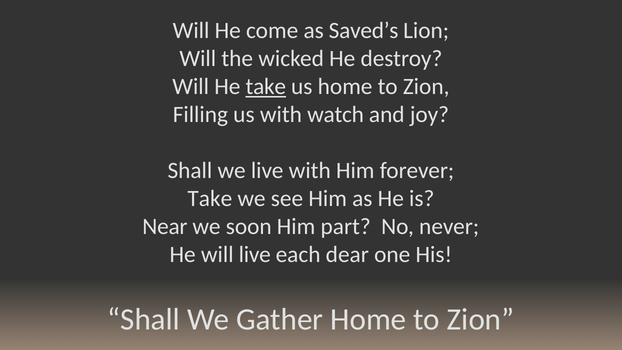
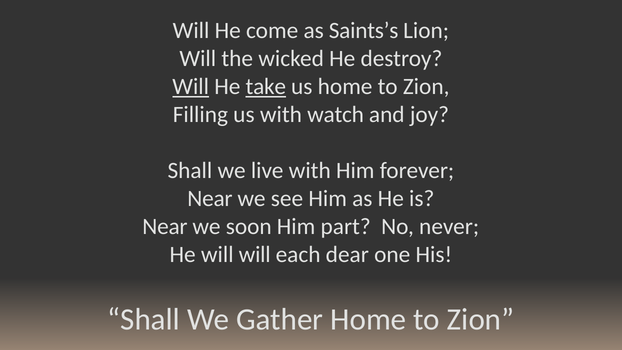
Saved’s: Saved’s -> Saints’s (364, 31)
Will underline: none -> present (191, 87)
Take: Take -> Near (210, 198)
will live: live -> will (255, 254)
